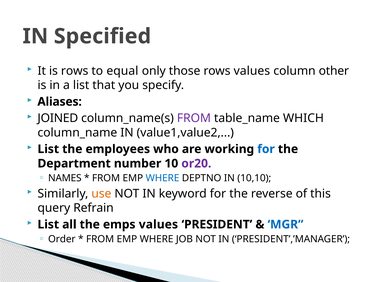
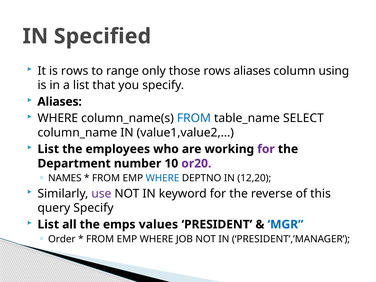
equal: equal -> range (123, 71)
rows values: values -> aliases (252, 71)
other: other -> using (334, 71)
JOINED: JOINED -> WHERE (58, 118)
FROM colour: purple -> blue (194, 118)
WHICH: WHICH -> SELECT (303, 118)
for colour: blue -> purple (266, 149)
10,10: 10,10 -> 12,20 (254, 178)
use colour: orange -> purple (101, 194)
query Refrain: Refrain -> Specify (93, 208)
